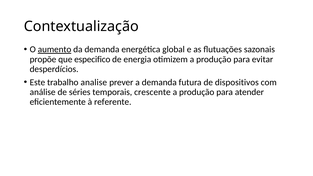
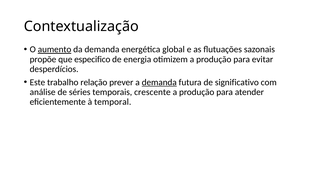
analise: analise -> relação (94, 82)
demanda underline: none -> present (159, 82)
dispositivos: dispositivos -> significativo (237, 82)
referente: referente -> temporal (113, 102)
